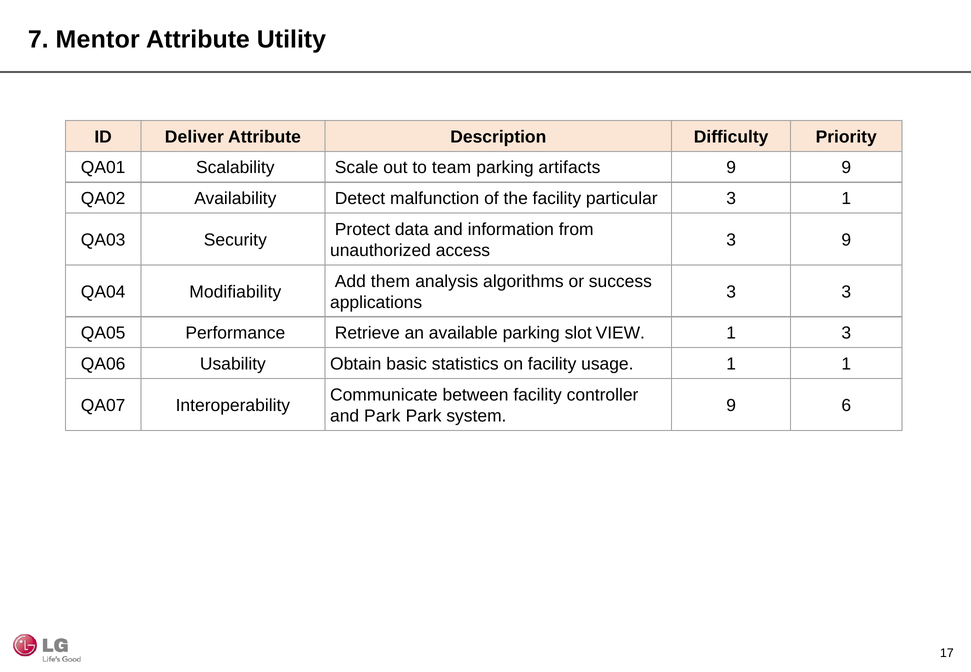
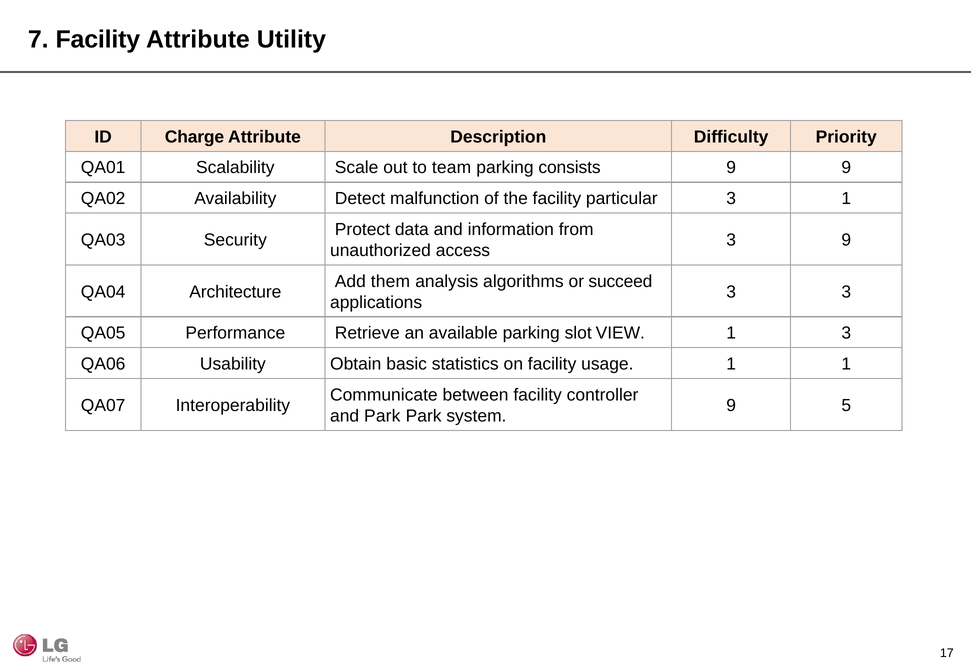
7 Mentor: Mentor -> Facility (98, 40)
Deliver: Deliver -> Charge (194, 137)
artifacts: artifacts -> consists (570, 168)
success: success -> succeed (620, 281)
Modifiability: Modifiability -> Architecture (235, 292)
6: 6 -> 5 (846, 406)
